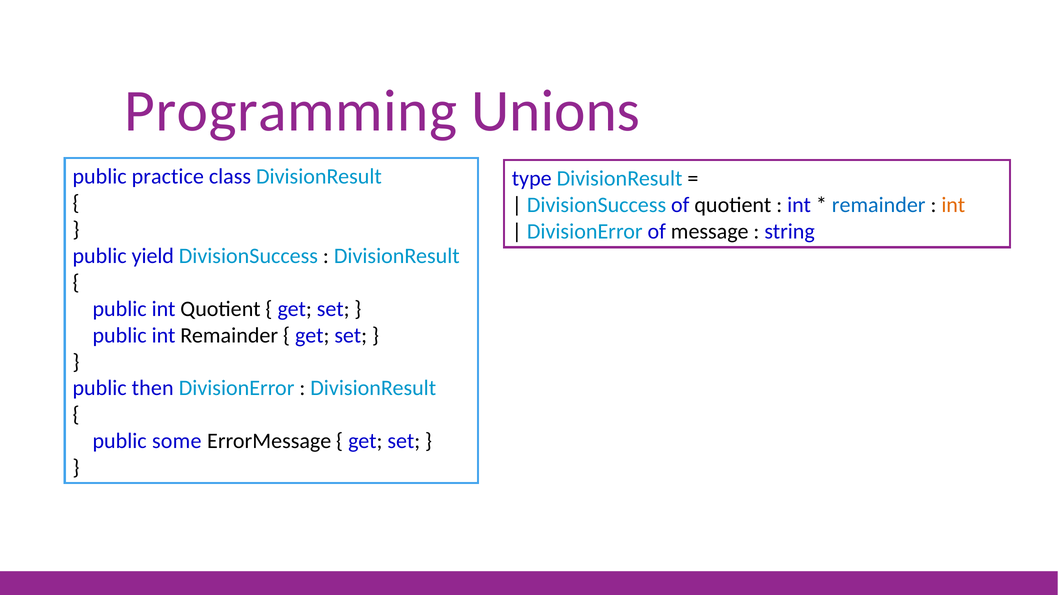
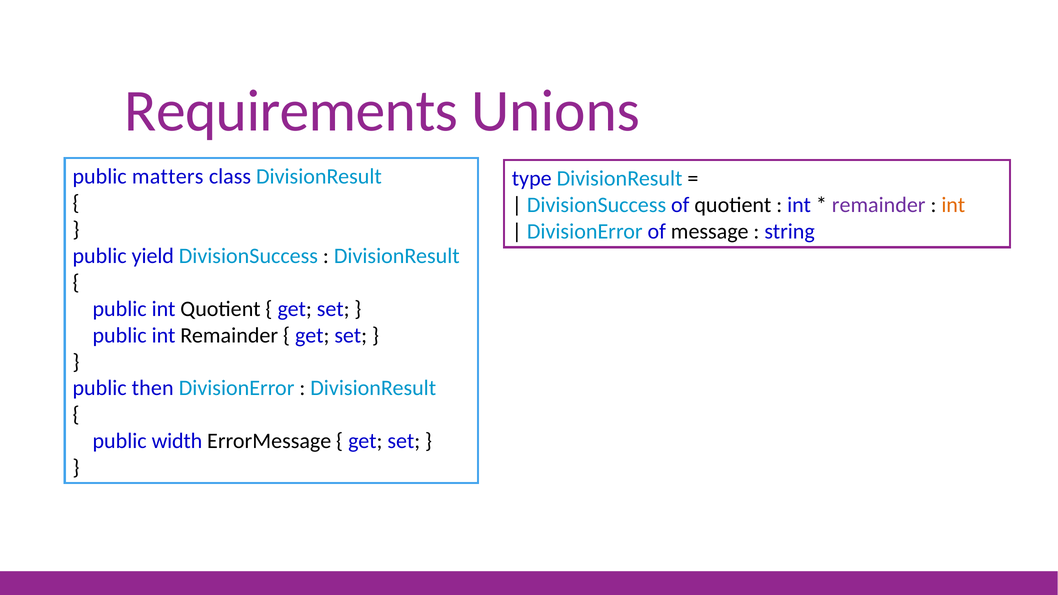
Programming: Programming -> Requirements (291, 111)
practice: practice -> matters (168, 177)
remainder colour: blue -> purple (879, 205)
some: some -> width (177, 441)
